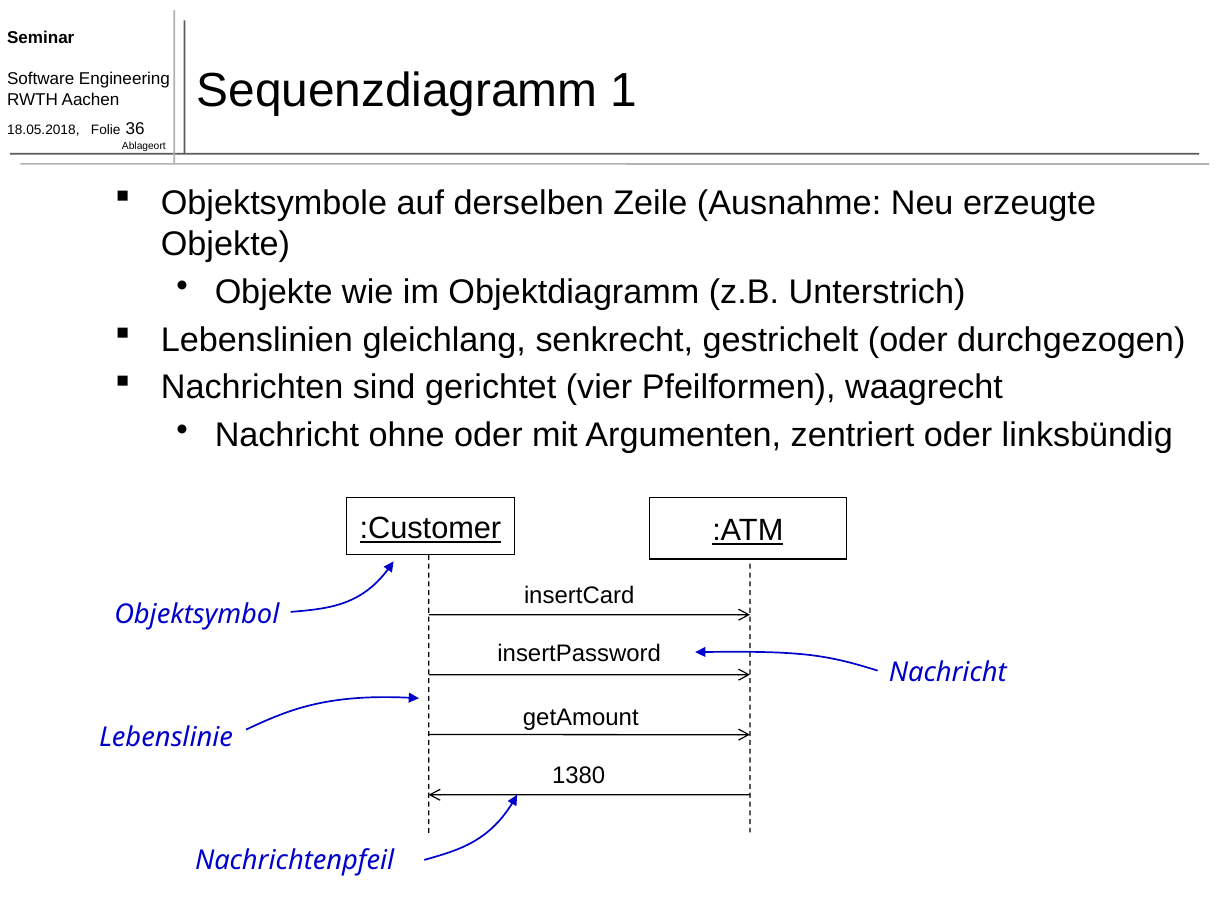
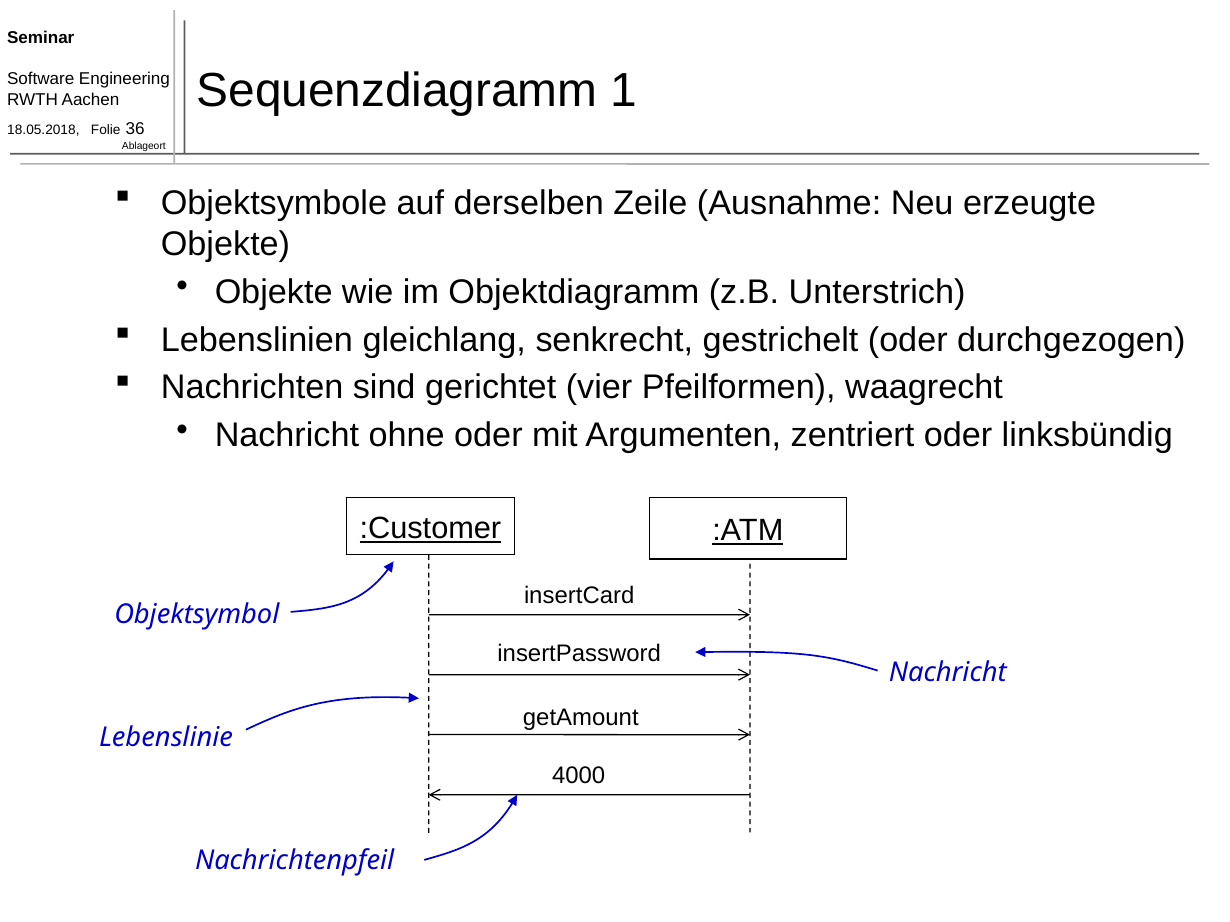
1380: 1380 -> 4000 (579, 776)
